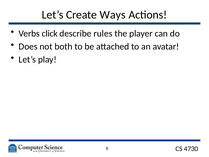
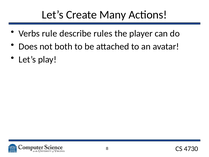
Ways: Ways -> Many (113, 15)
click: click -> rule (50, 33)
